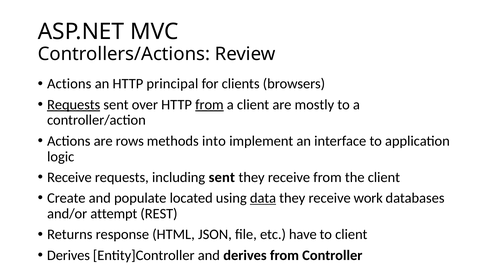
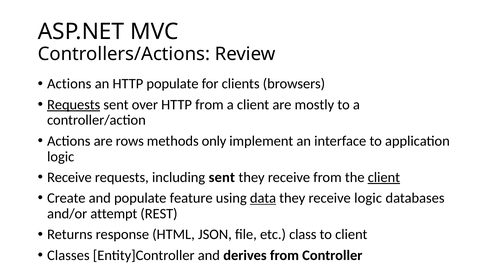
HTTP principal: principal -> populate (173, 84)
from underline: present -> none (209, 105)
into: into -> only (214, 141)
client underline: none -> present (384, 177)
located: located -> feature (191, 198)
receive work: work -> logic (368, 198)
have: have -> class (303, 234)
Derives: Derives -> Classes (68, 255)
